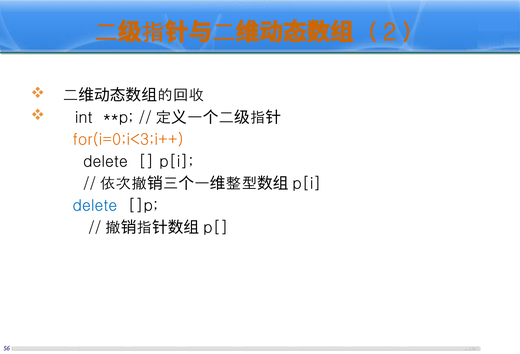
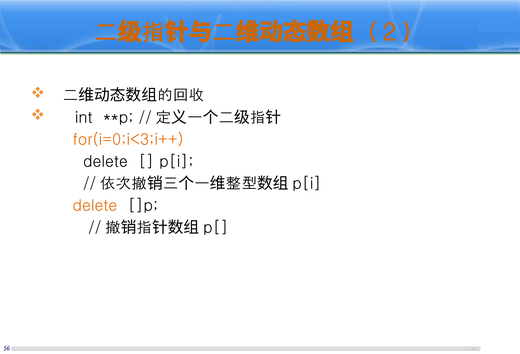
delete colour: blue -> orange (95, 205)
